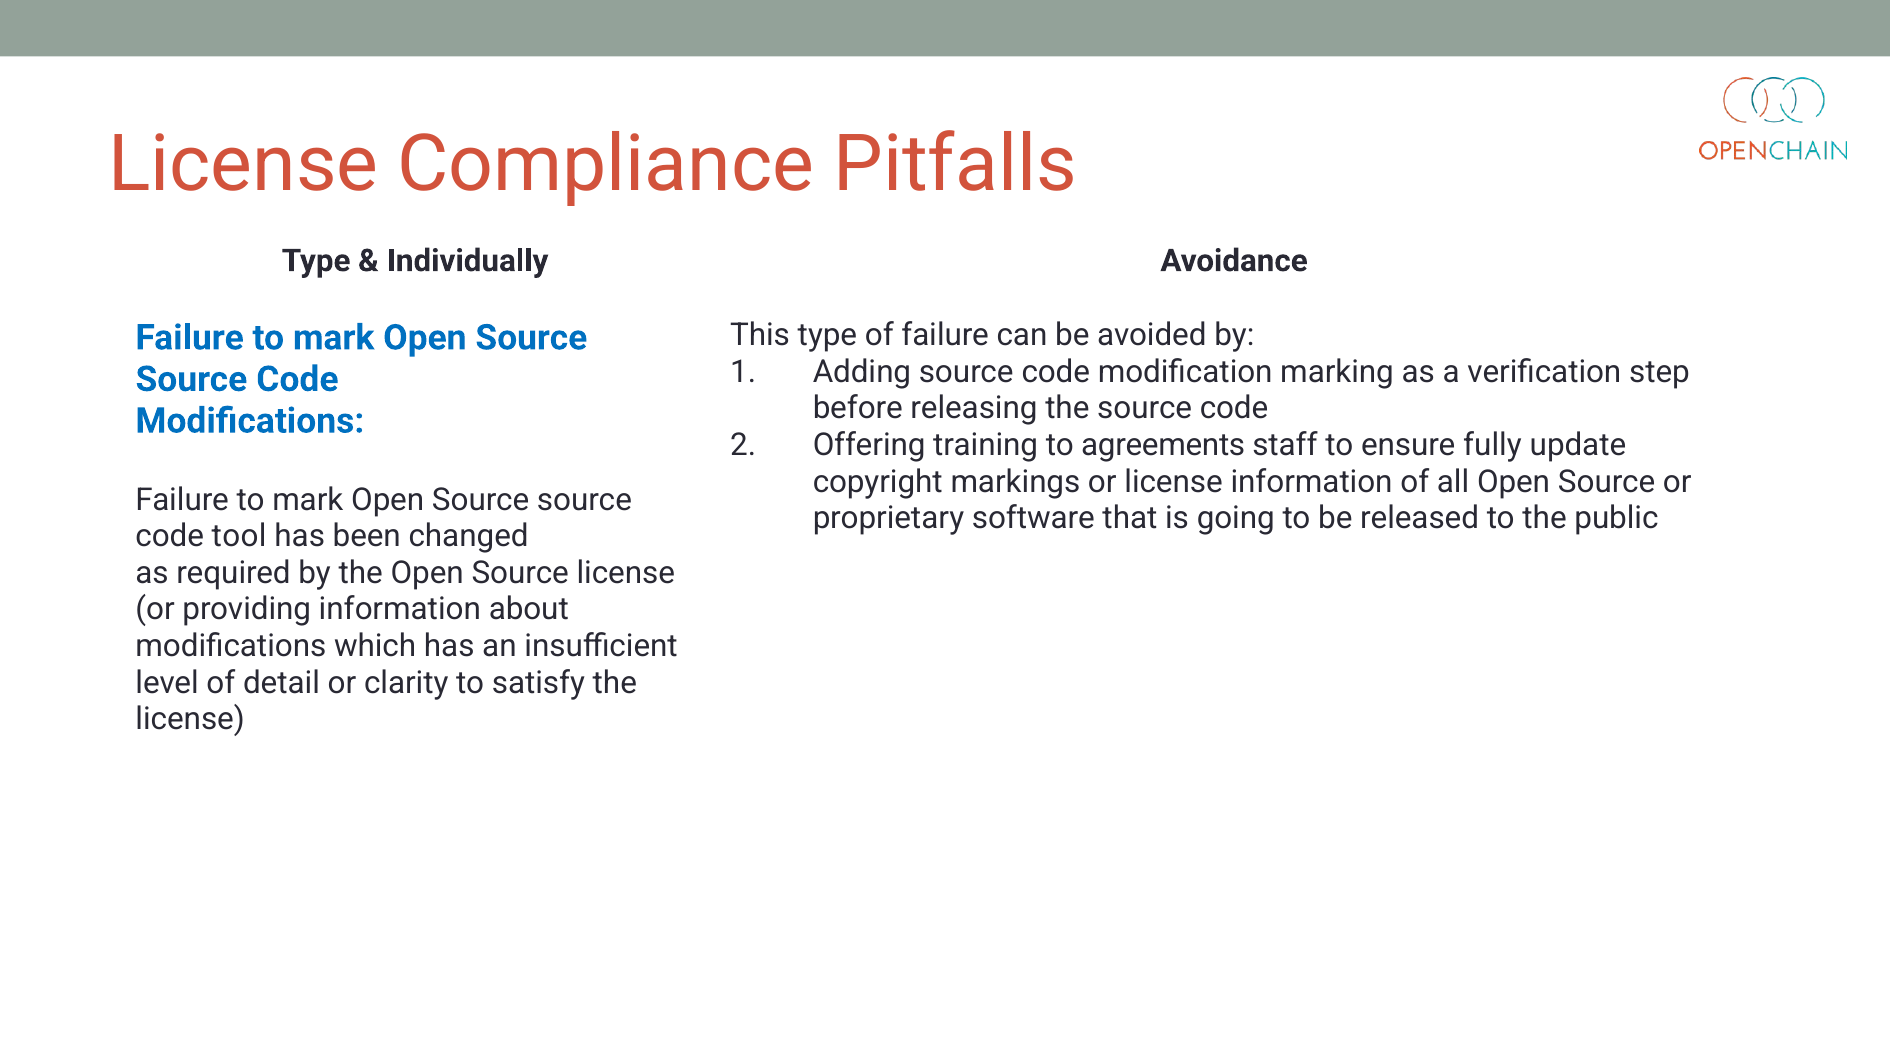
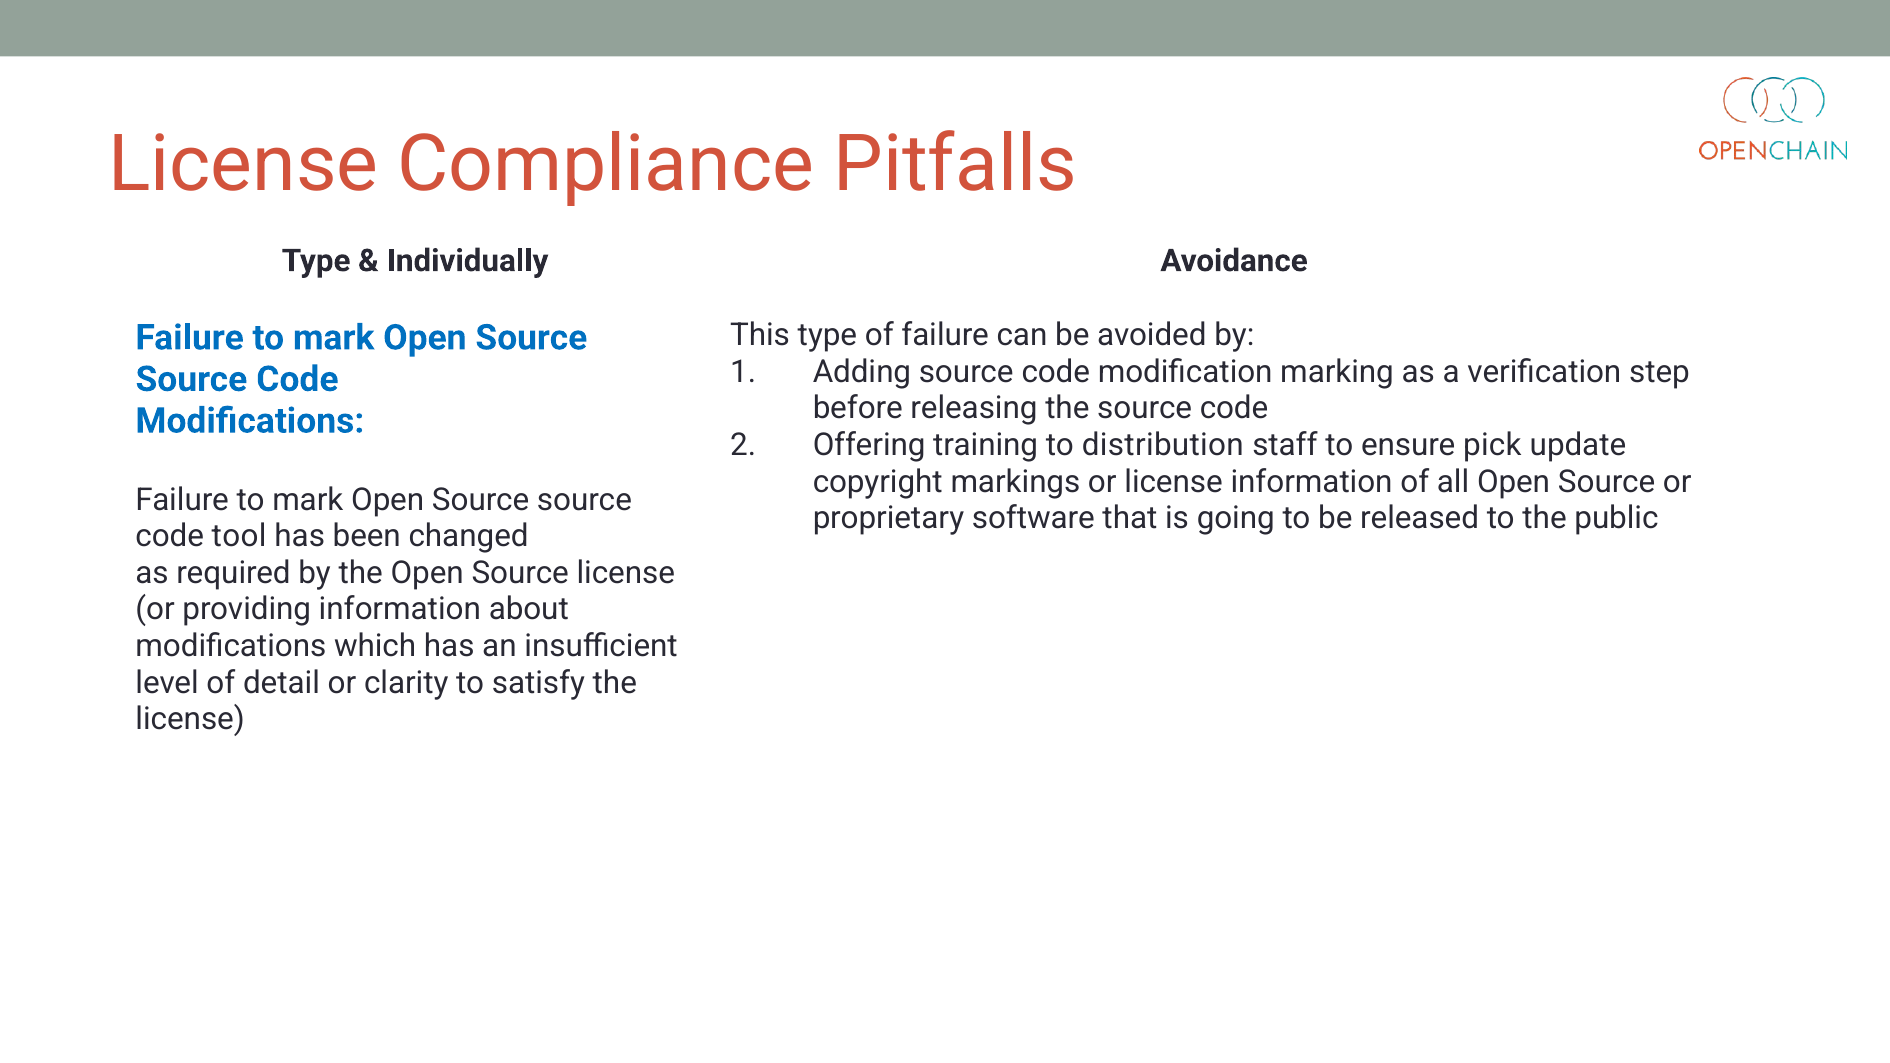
agreements: agreements -> distribution (1163, 445)
fully: fully -> pick (1492, 445)
